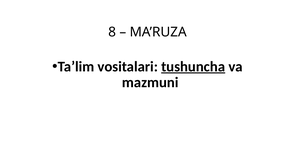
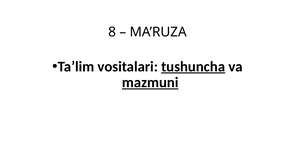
mazmuni underline: none -> present (150, 82)
